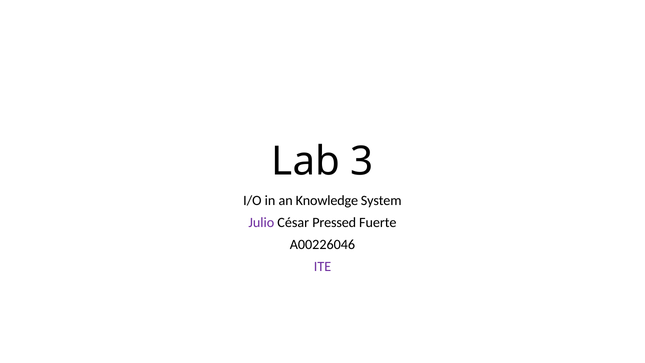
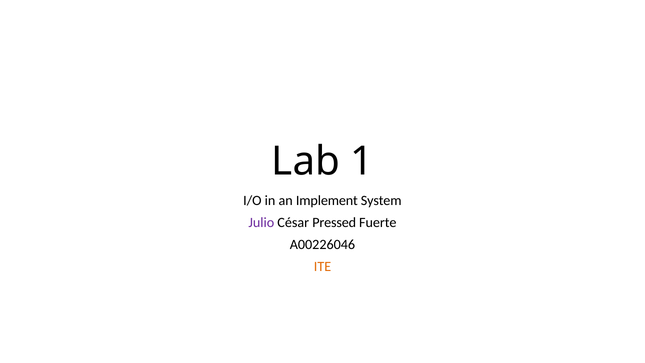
3: 3 -> 1 (362, 161)
Knowledge: Knowledge -> Implement (327, 201)
ITE colour: purple -> orange (323, 266)
